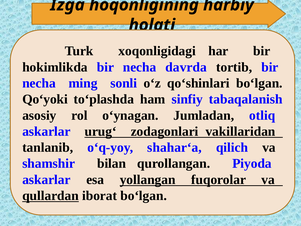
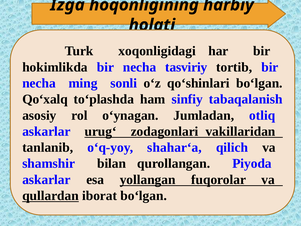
davrda: davrda -> tasviriy (186, 67)
Qo‘yoki: Qo‘yoki -> Qo‘xalq (45, 99)
